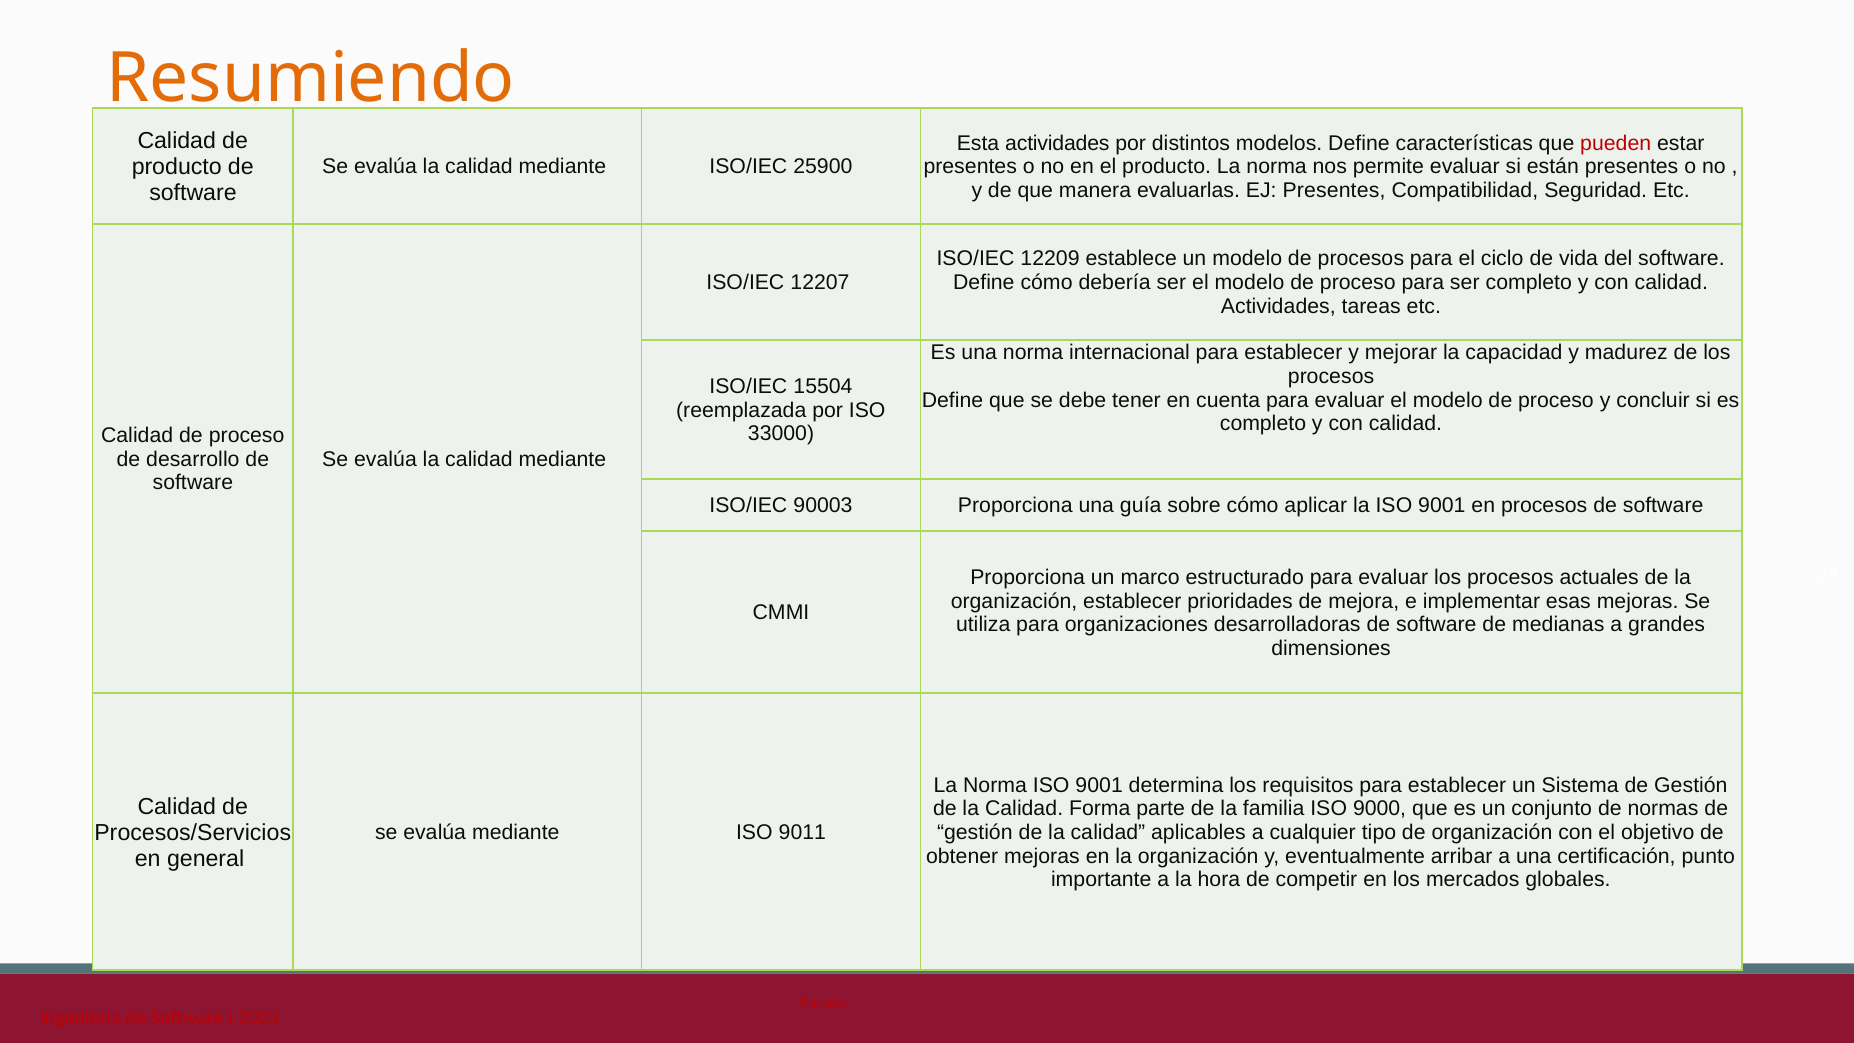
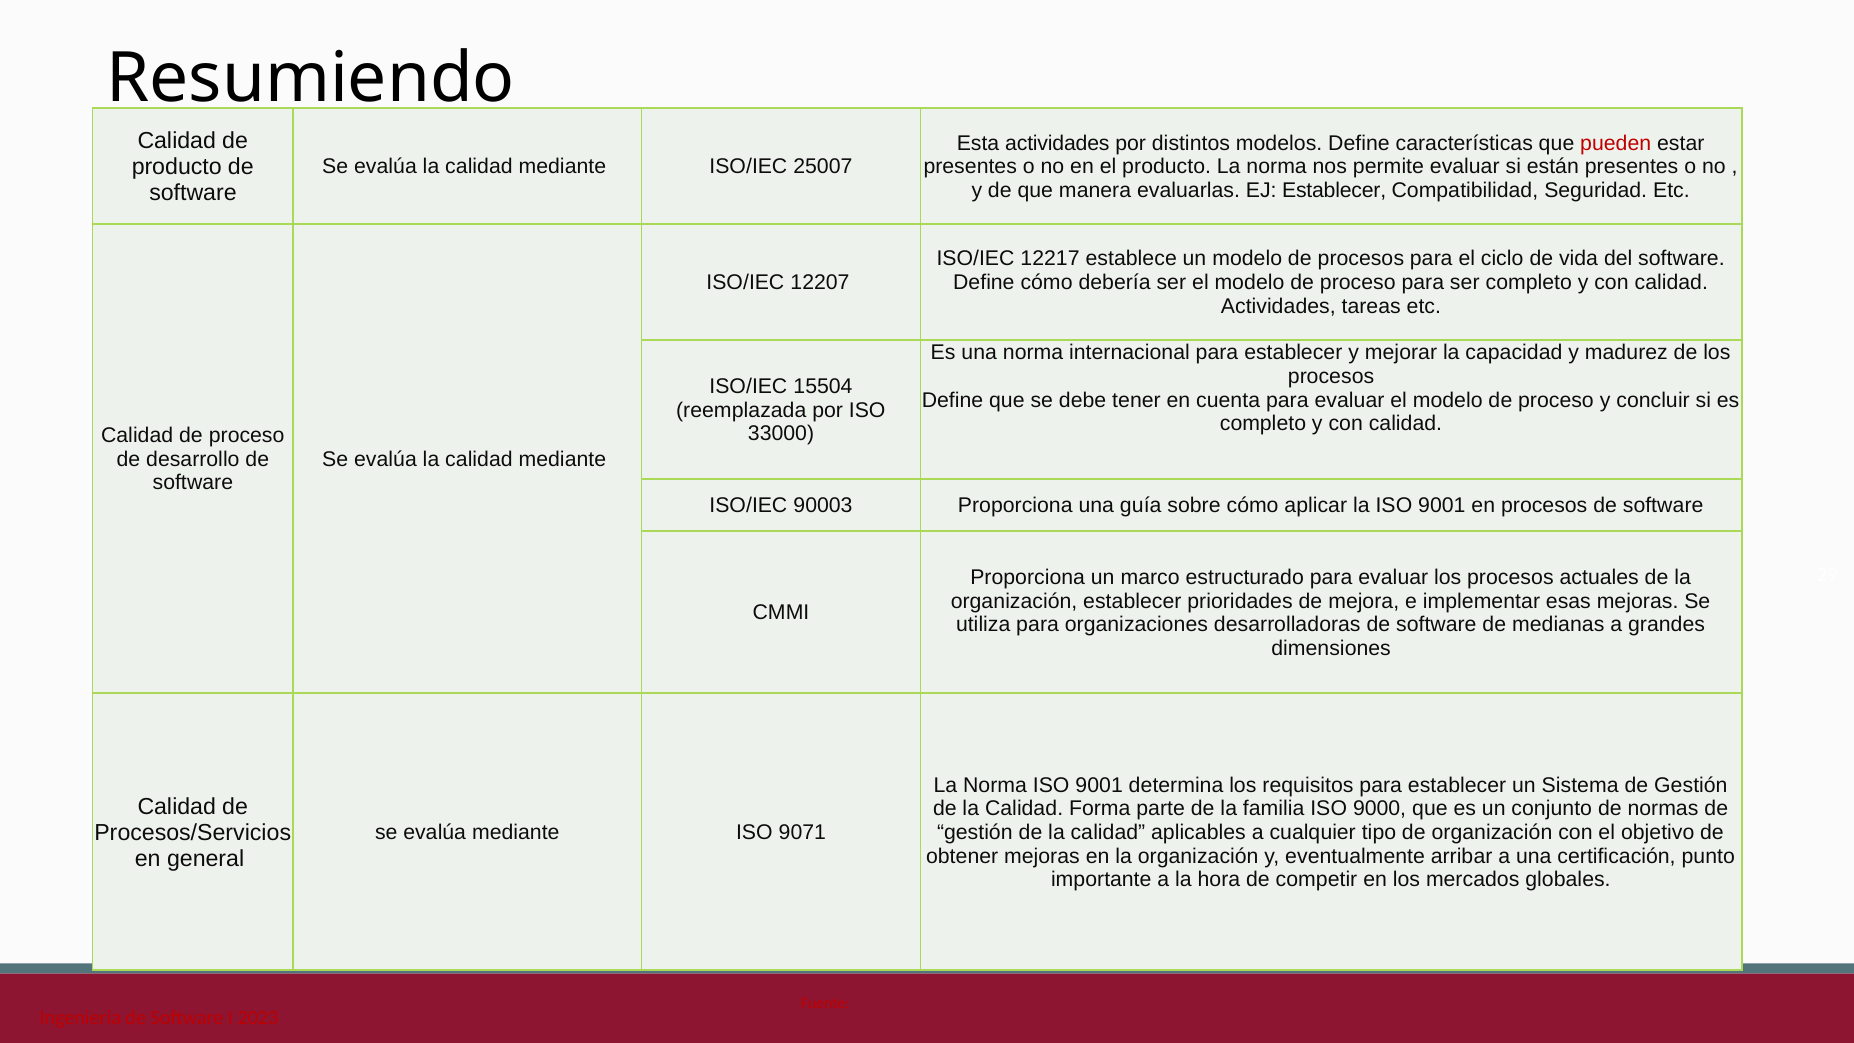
Resumiendo colour: orange -> black (311, 79)
25900: 25900 -> 25007 (823, 167)
EJ Presentes: Presentes -> Establecer (1334, 190)
12209: 12209 -> 12217 (1050, 259)
9011: 9011 -> 9071 (802, 832)
